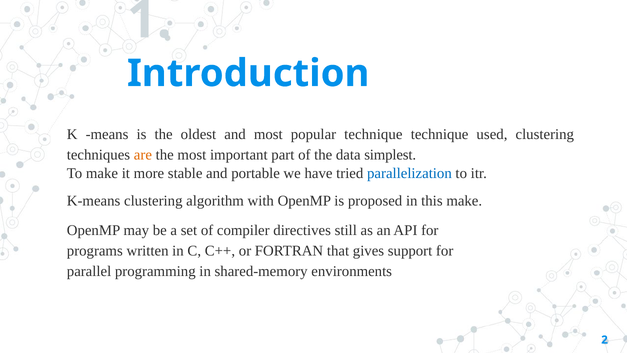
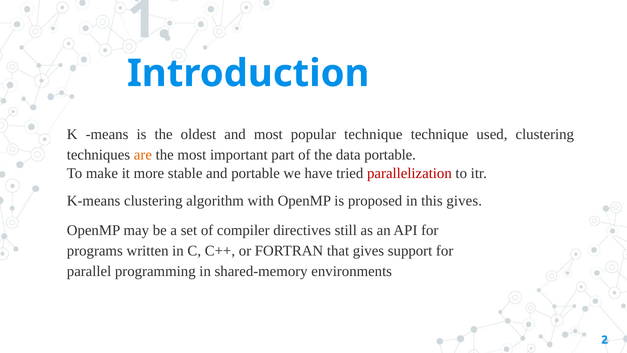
data simplest: simplest -> portable (390, 155)
parallelization colour: blue -> red (409, 173)
this make: make -> gives (464, 201)
